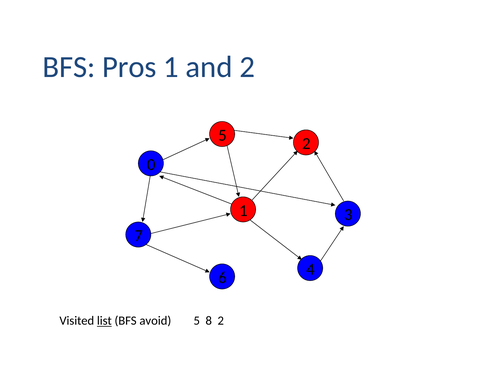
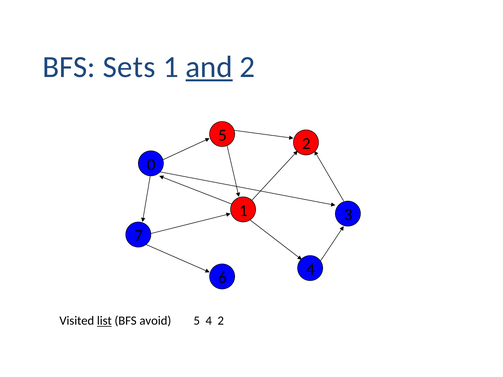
Pros: Pros -> Sets (129, 67)
and underline: none -> present (209, 67)
8: 8 -> 4 (209, 321)
